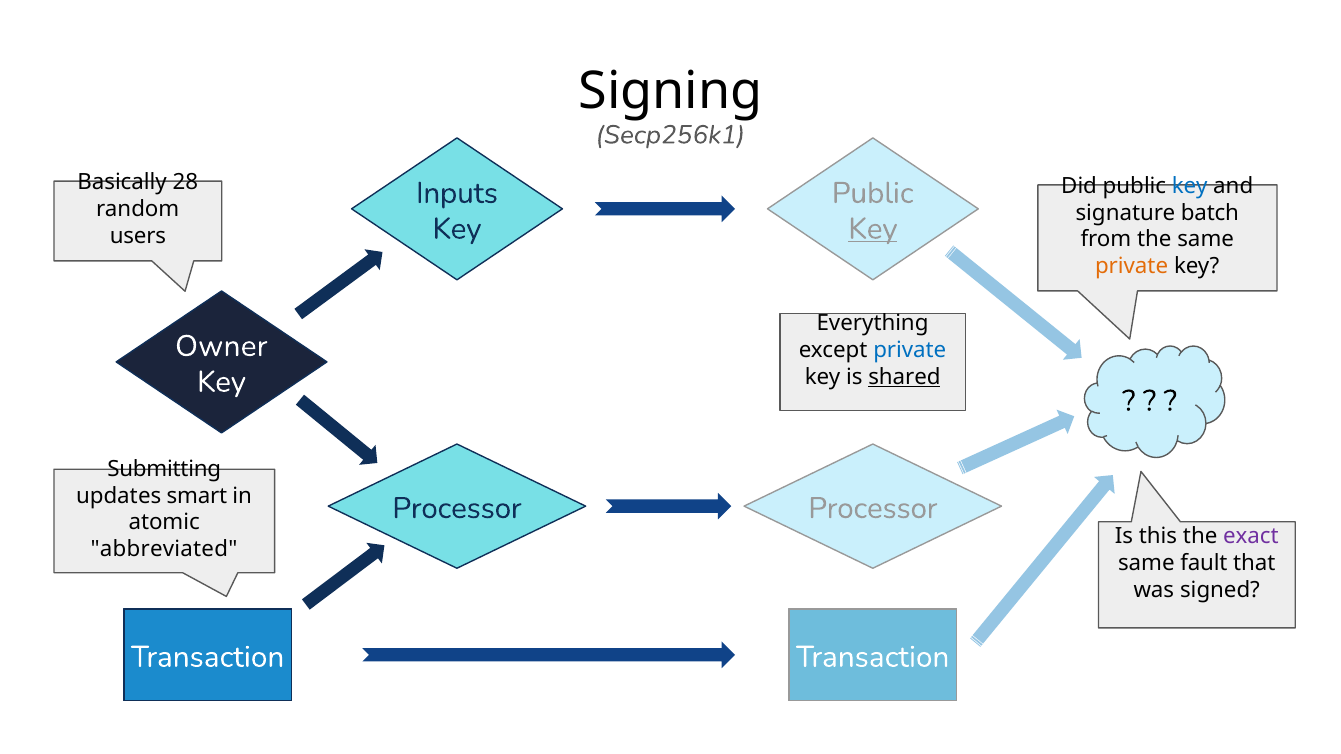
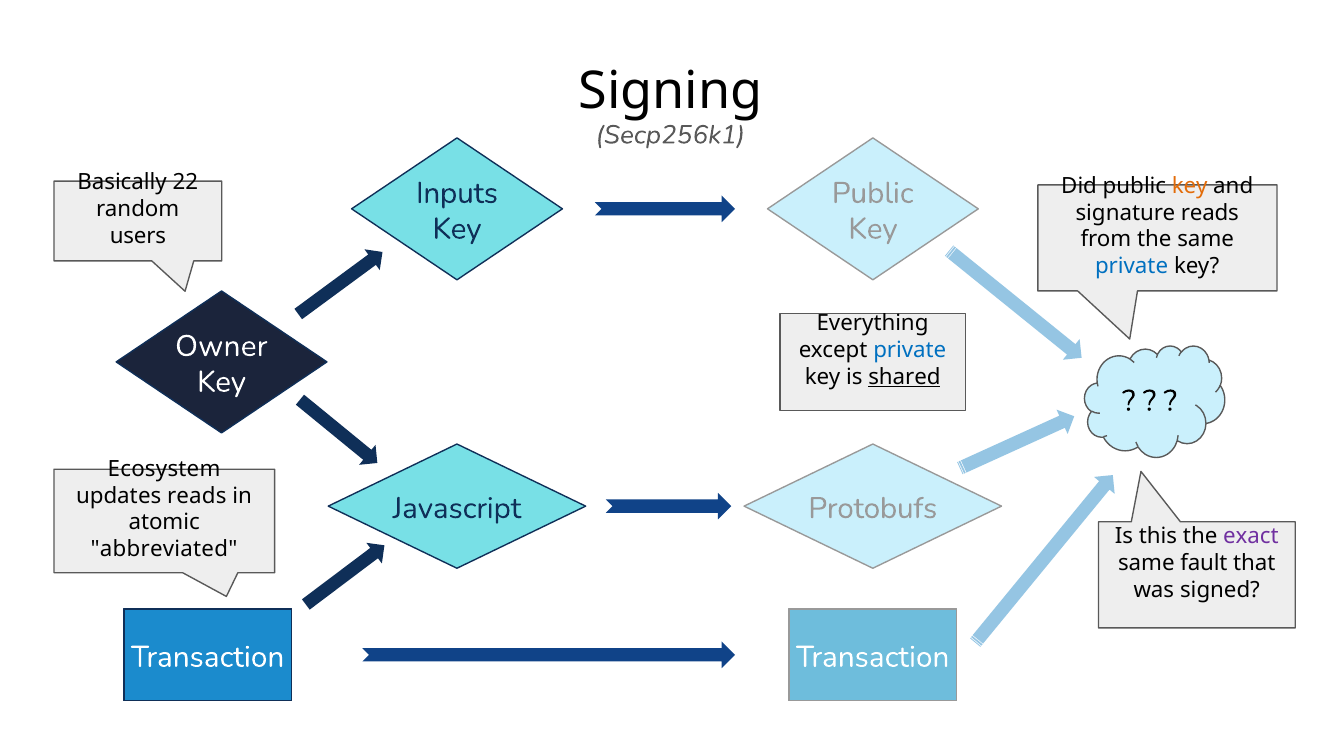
28: 28 -> 22 (185, 182)
key colour: blue -> orange (1190, 186)
signature batch: batch -> reads (1210, 213)
Key underline: present -> none (873, 229)
private colour: orange -> blue (1132, 266)
Submitting: Submitting -> Ecosystem (164, 469)
updates smart: smart -> reads (197, 496)
Processor: Processor -> Javascript (457, 508)
Processor: Processor -> Protobufs (873, 508)
